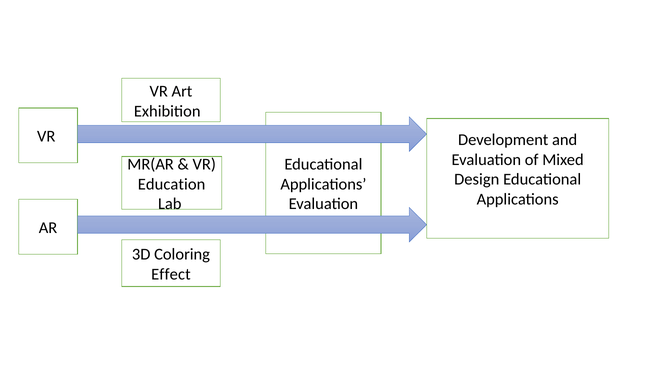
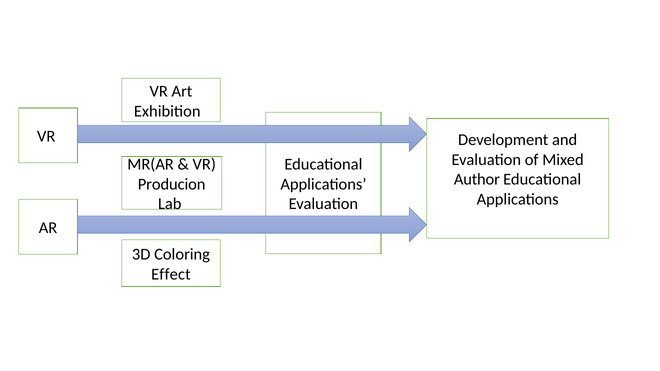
Design: Design -> Author (477, 180)
Education: Education -> Producion (172, 184)
